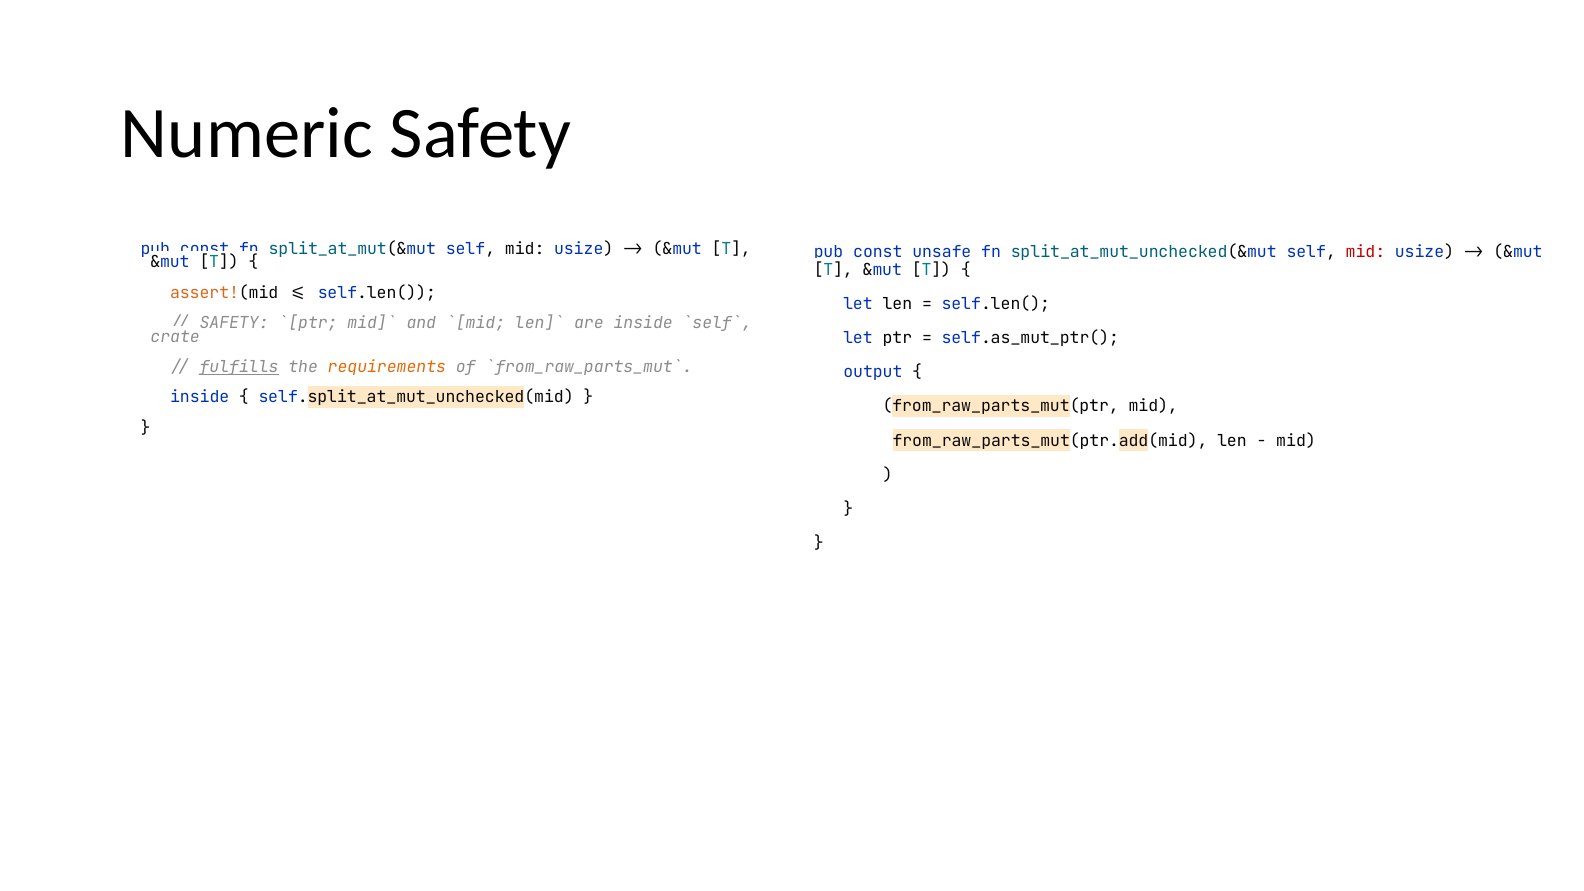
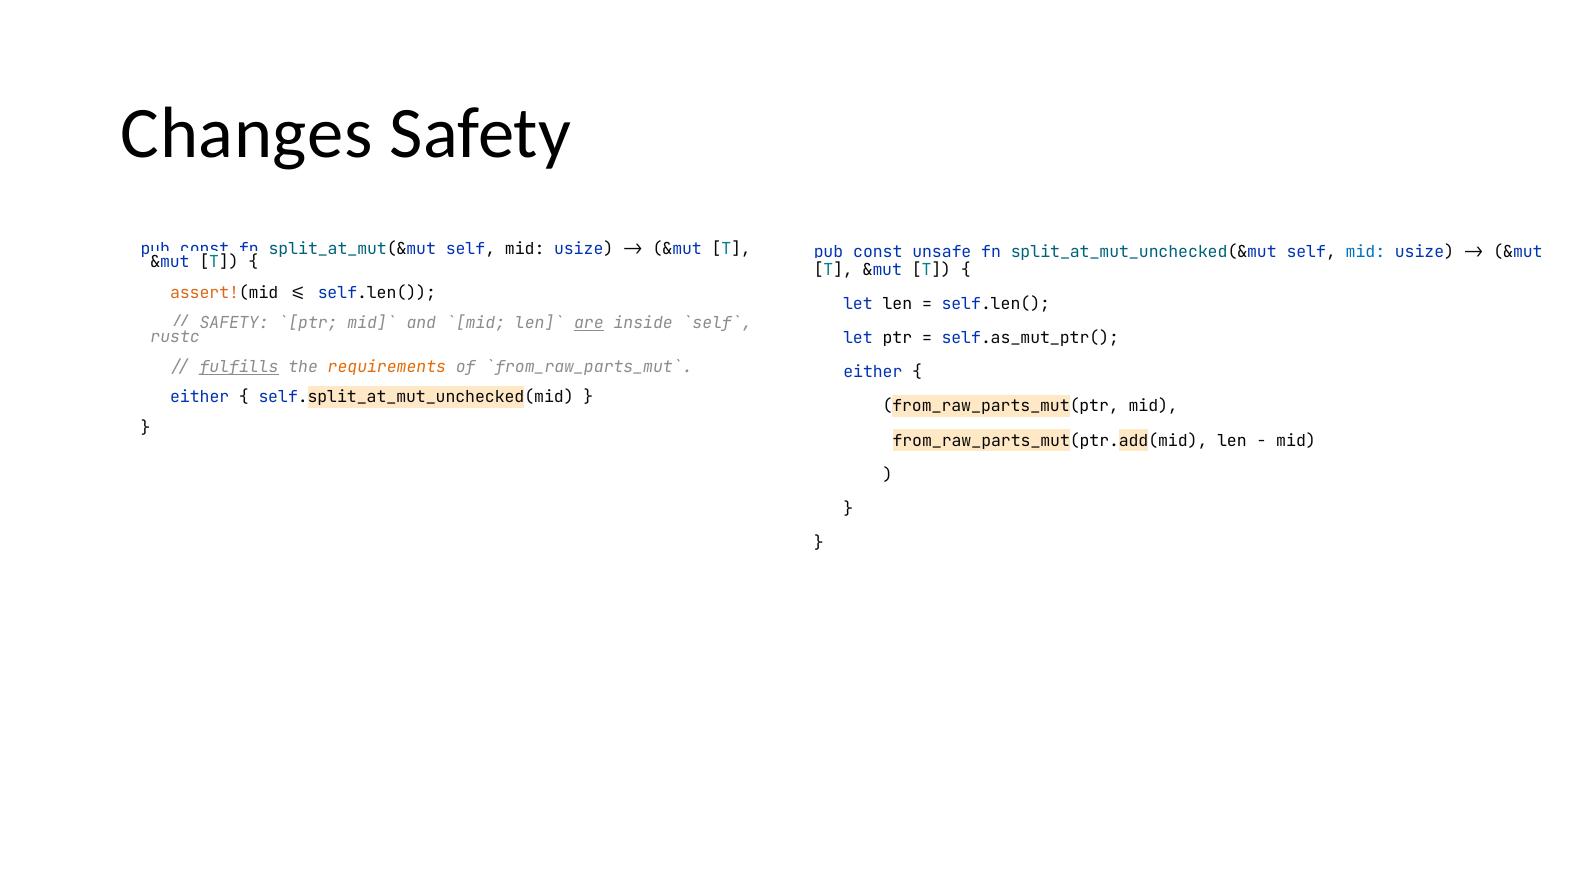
Numeric: Numeric -> Changes (247, 133)
mid colour: red -> blue (1365, 252)
are underline: none -> present (589, 323)
crate: crate -> rustc (175, 337)
output: output -> either (873, 372)
inside: inside -> either (200, 398)
